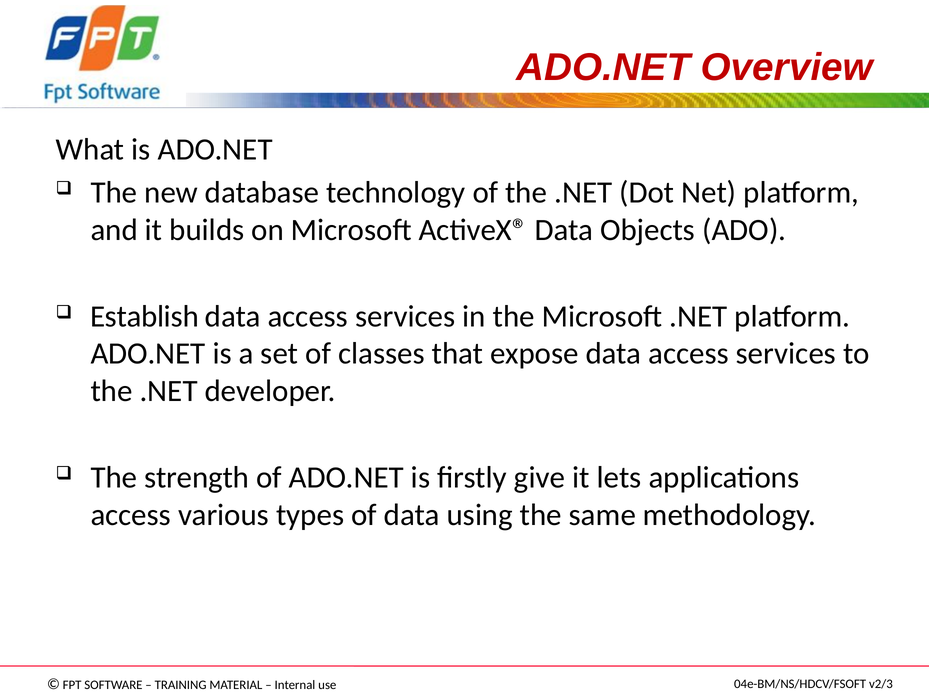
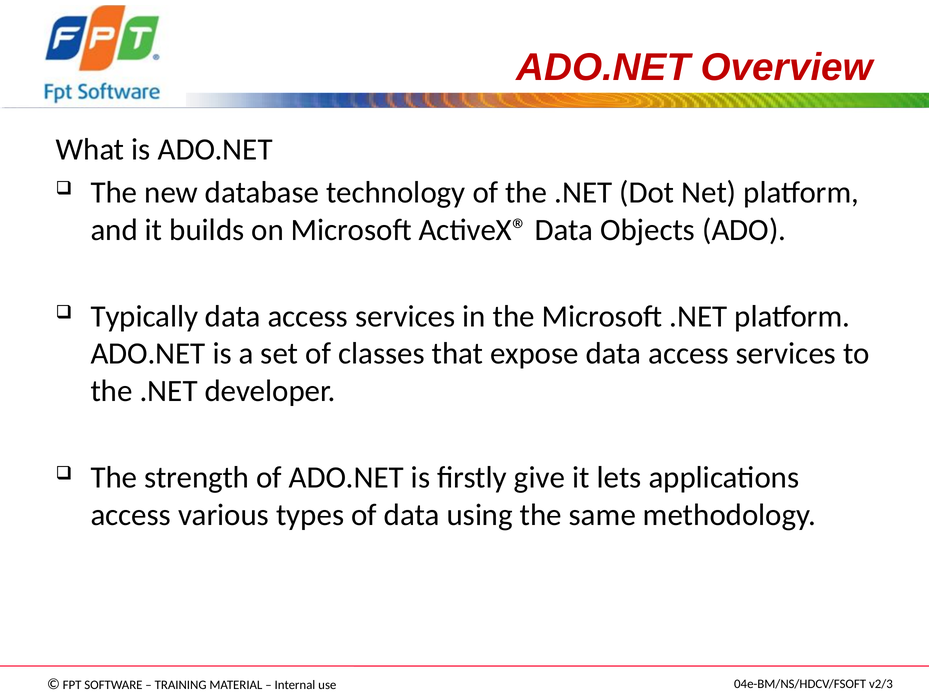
Establish: Establish -> Typically (144, 316)
